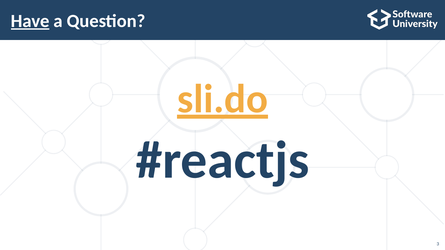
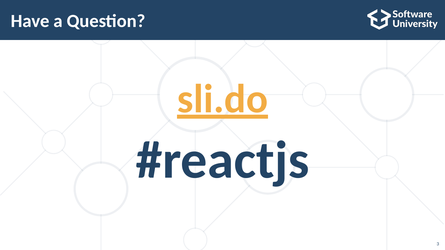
Have underline: present -> none (30, 21)
